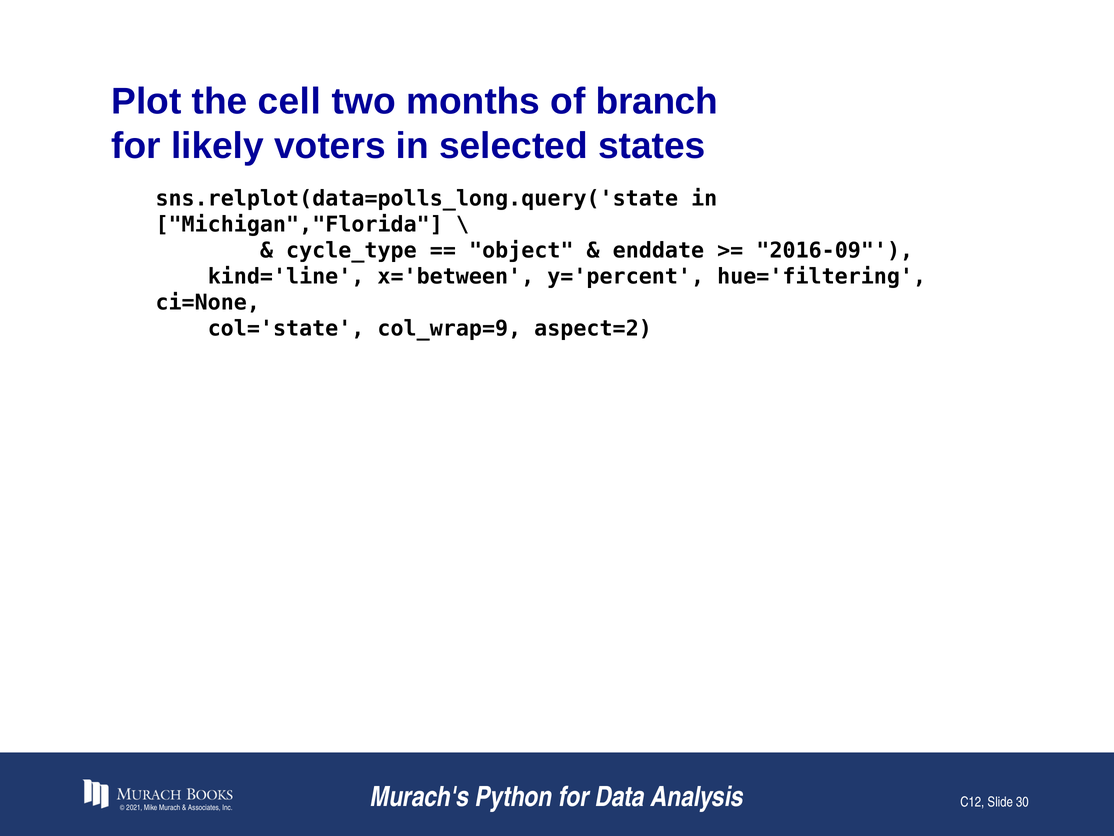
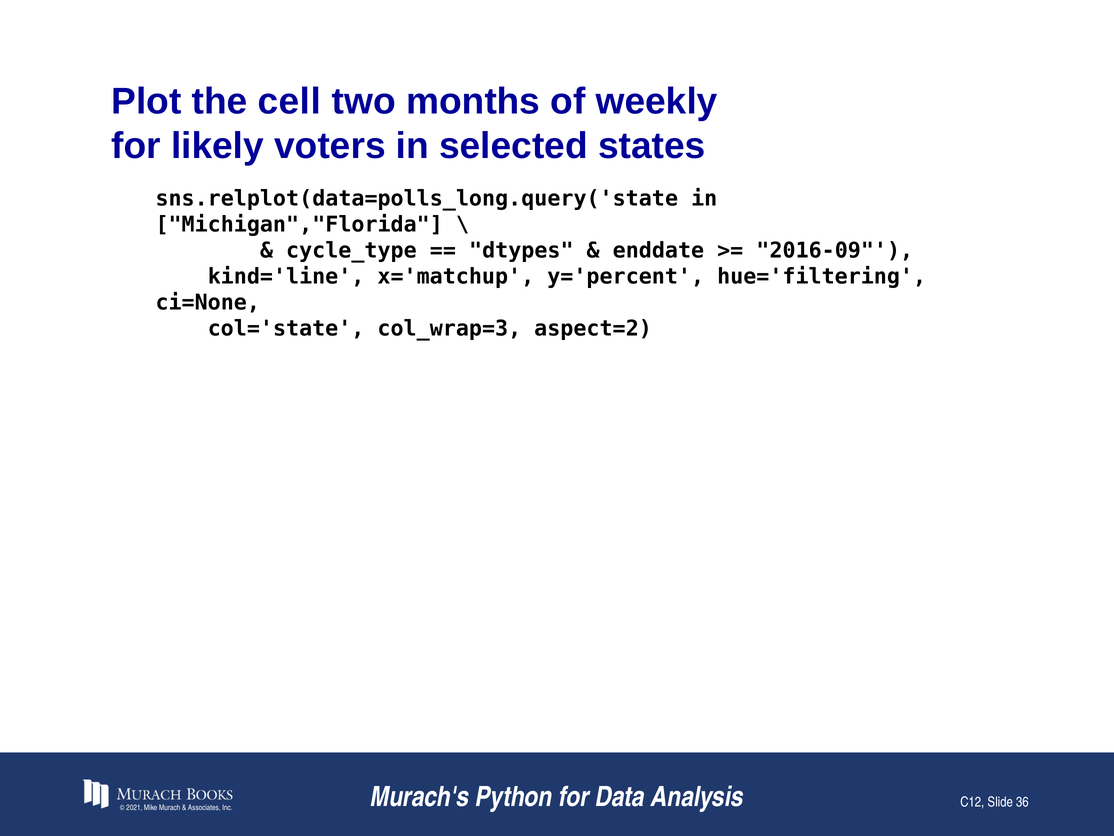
branch: branch -> weekly (657, 102)
object: object -> dtypes (521, 250)
x='between: x='between -> x='matchup (456, 276)
col_wrap=9: col_wrap=9 -> col_wrap=3 (449, 328)
30: 30 -> 36 (1022, 802)
